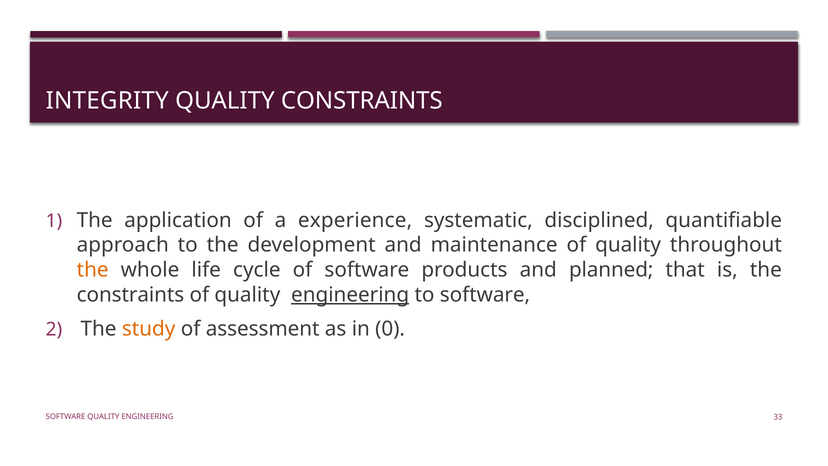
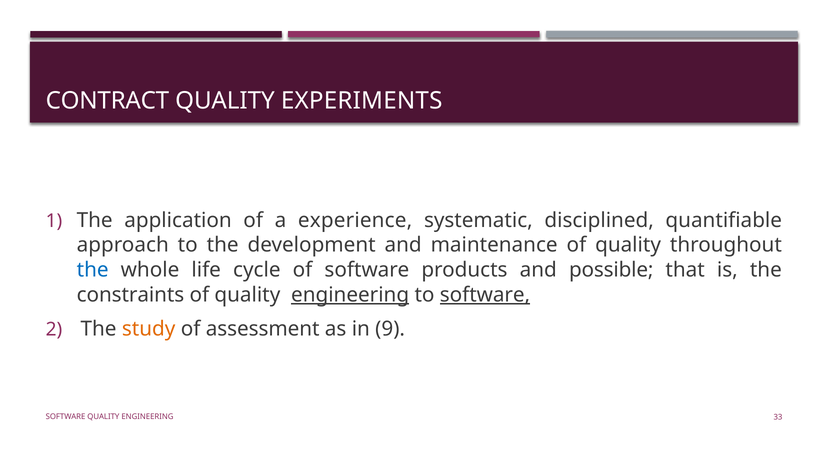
INTEGRITY: INTEGRITY -> CONTRACT (107, 101)
QUALITY CONSTRAINTS: CONSTRAINTS -> EXPERIMENTS (362, 101)
the colour: orange -> blue (93, 270)
planned: planned -> possible (611, 270)
software underline: none -> present (485, 295)
0: 0 -> 9 (390, 329)
